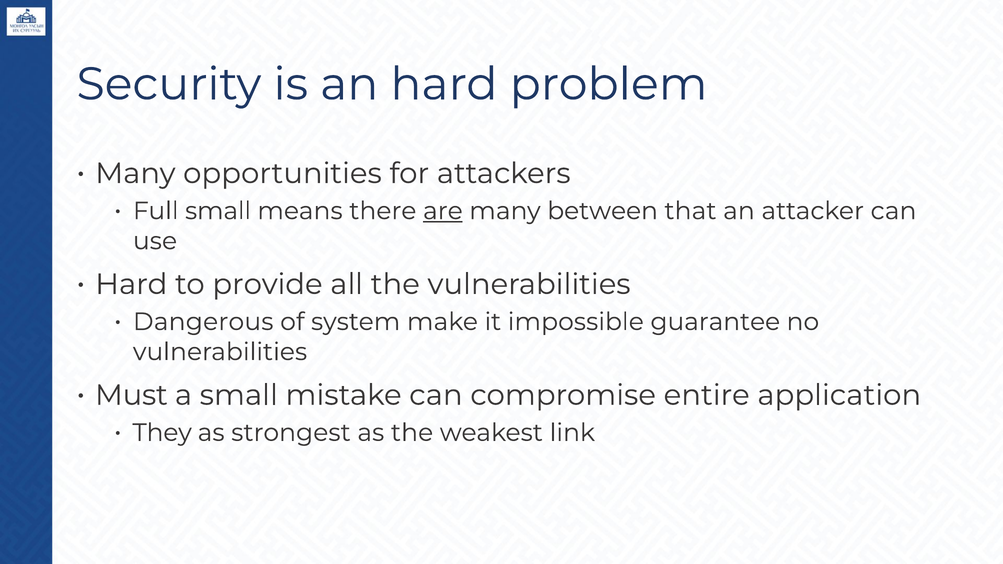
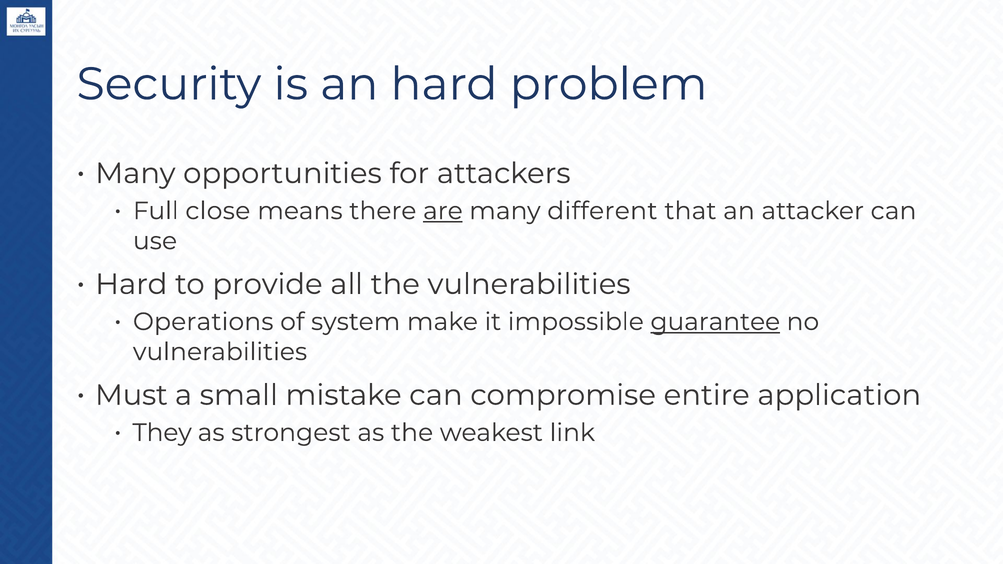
Full small: small -> close (218, 211)
between: between -> different (602, 211)
Dangerous: Dangerous -> Operations (203, 322)
guarantee underline: none -> present (715, 322)
